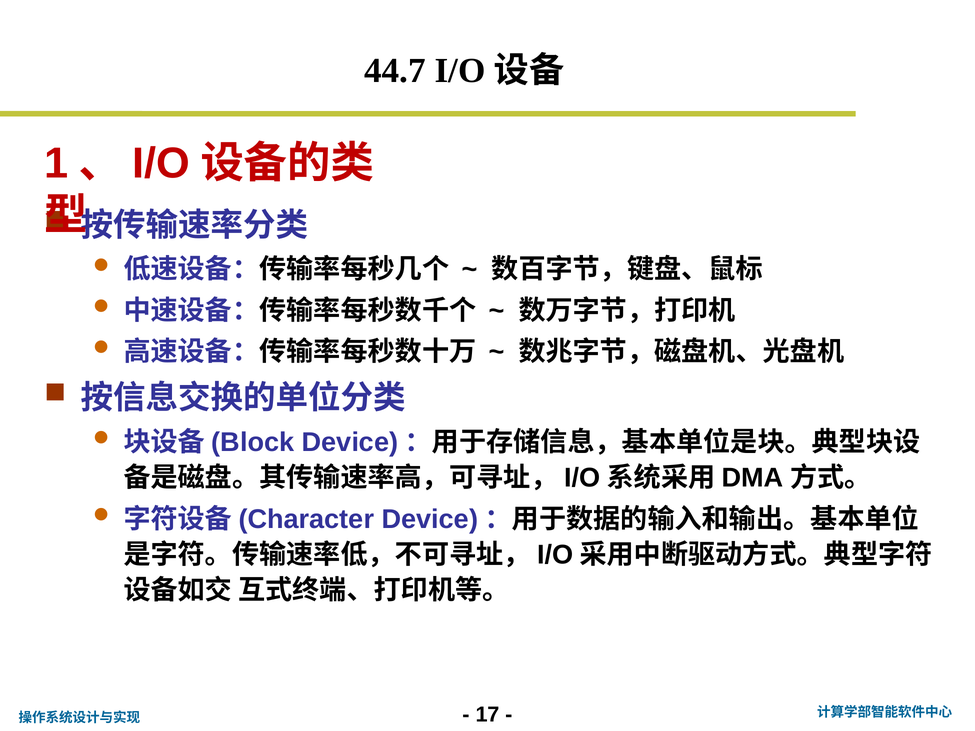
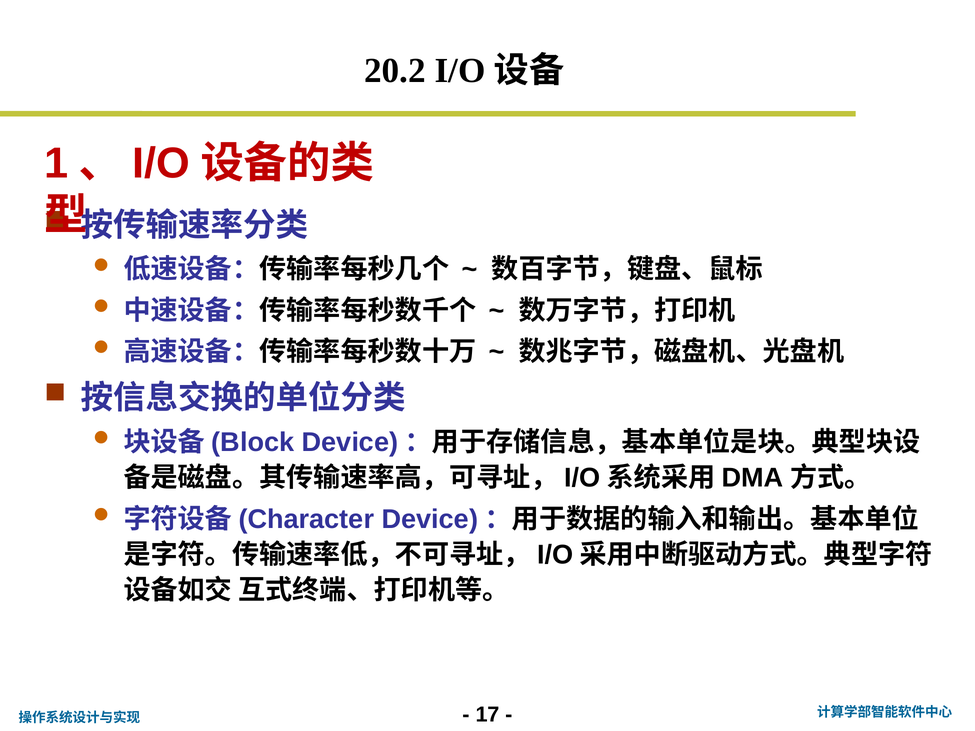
44.7: 44.7 -> 20.2 (395, 71)
